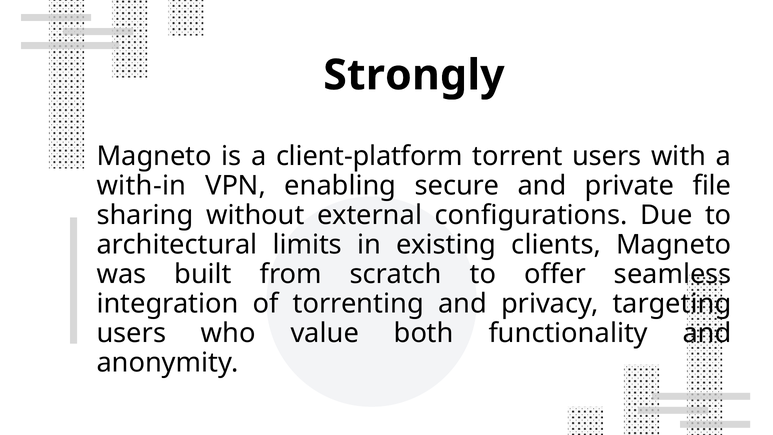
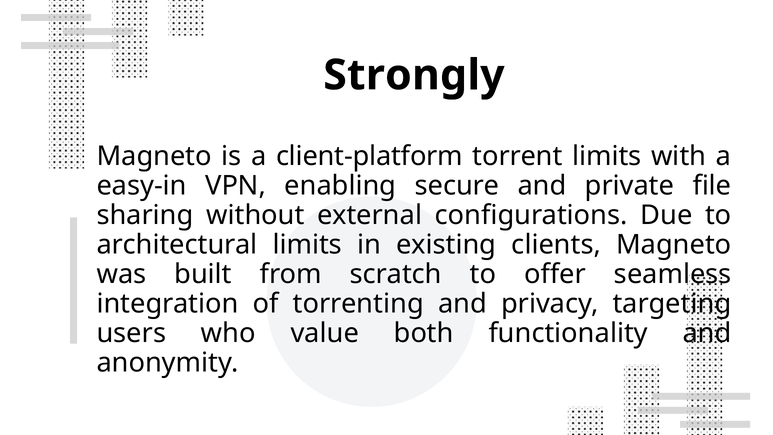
torrent users: users -> limits (607, 156)
with-in: with-in -> easy-in (142, 186)
